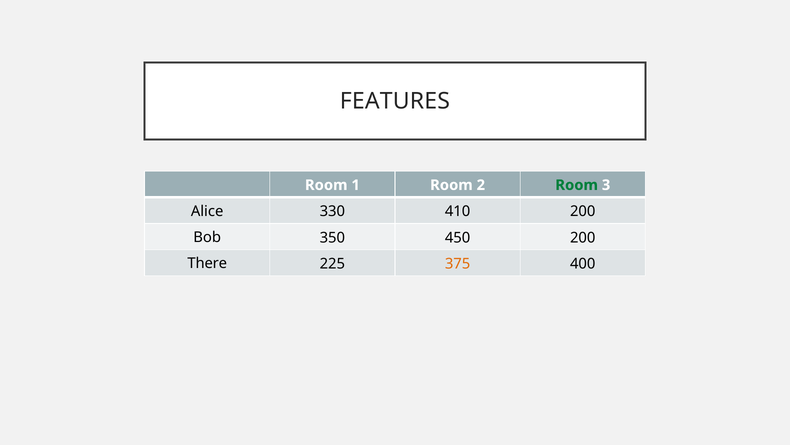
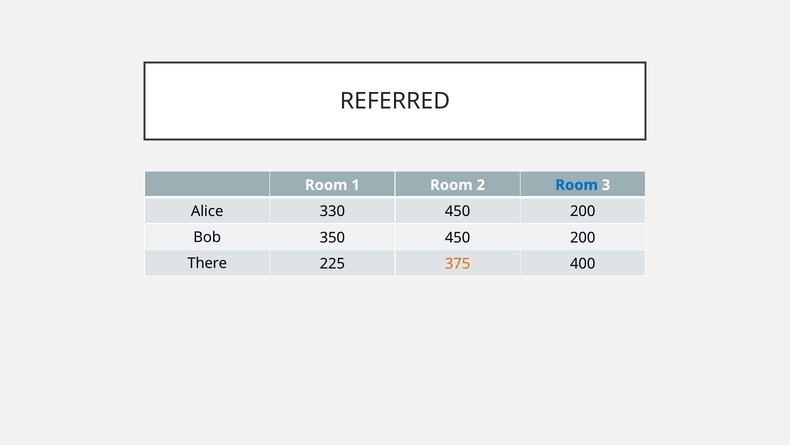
FEATURES: FEATURES -> REFERRED (395, 101)
Room colour: green -> blue (577, 185)
330 410: 410 -> 450 (458, 211)
